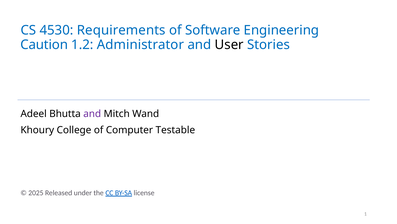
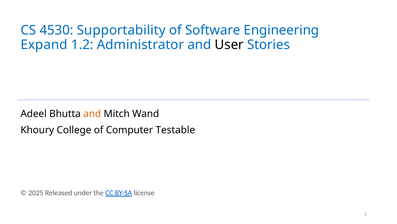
Requirements: Requirements -> Supportability (121, 30)
Caution: Caution -> Expand (44, 45)
and colour: purple -> orange (92, 114)
